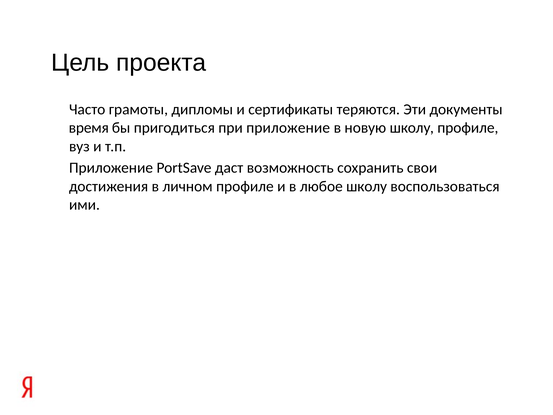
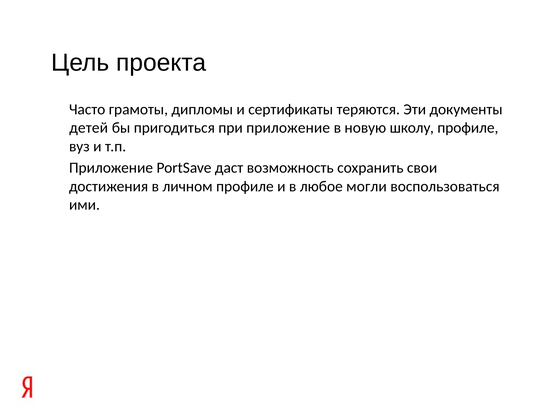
время: время -> детей (89, 128)
любое школу: школу -> могли (367, 186)
